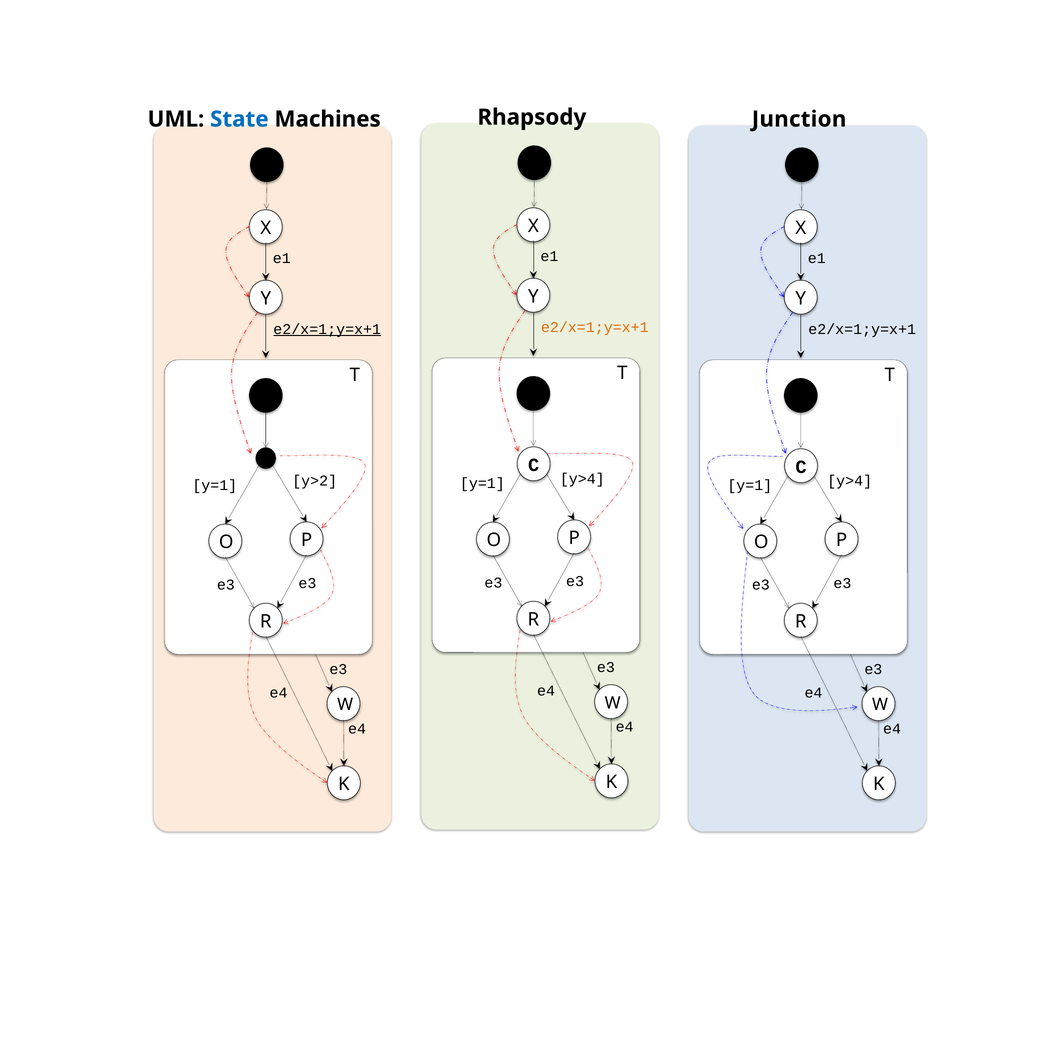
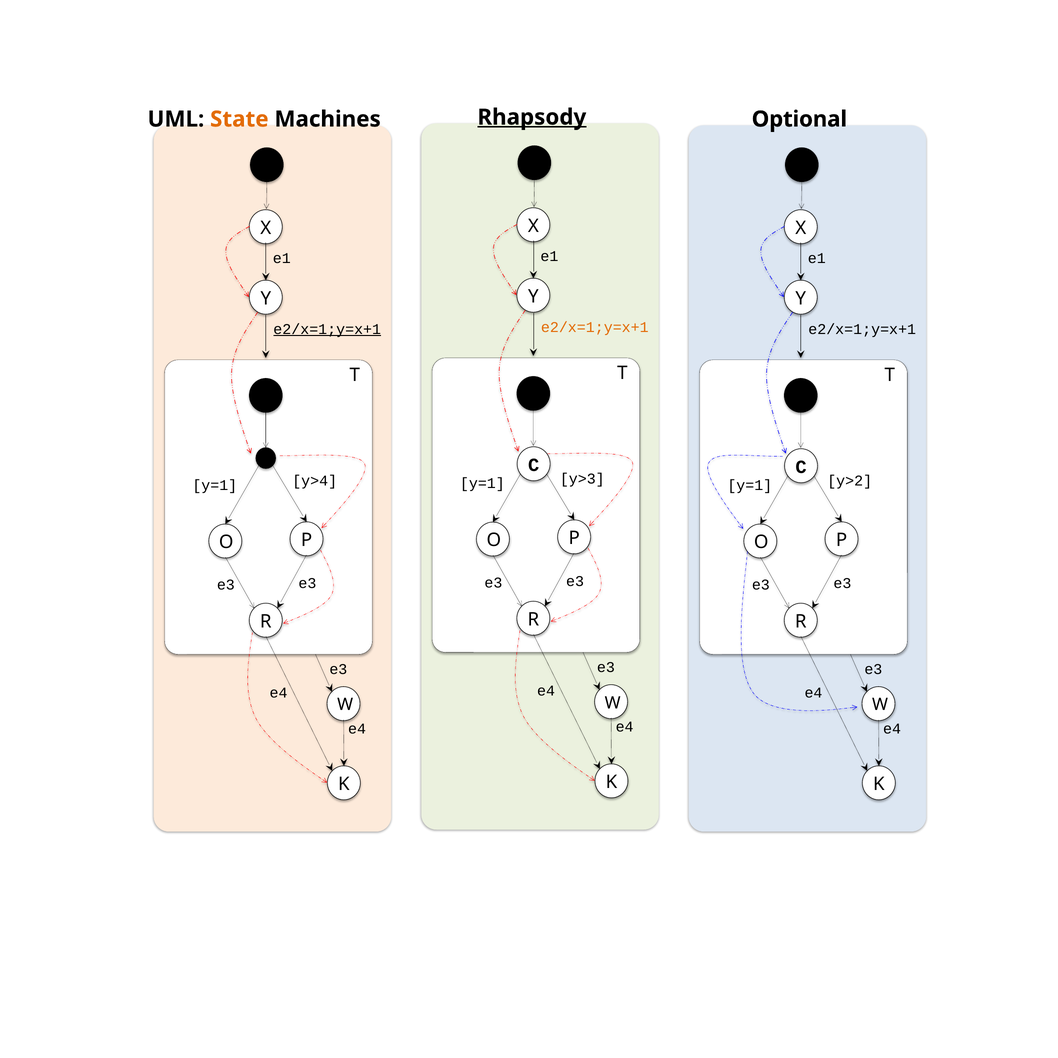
Rhapsody underline: none -> present (532, 117)
State colour: blue -> orange (239, 119)
Junction: Junction -> Optional (799, 119)
y>4: y>4 -> y>3 (582, 479)
y>2: y>2 -> y>4 (315, 481)
y>4: y>4 -> y>2 (850, 481)
